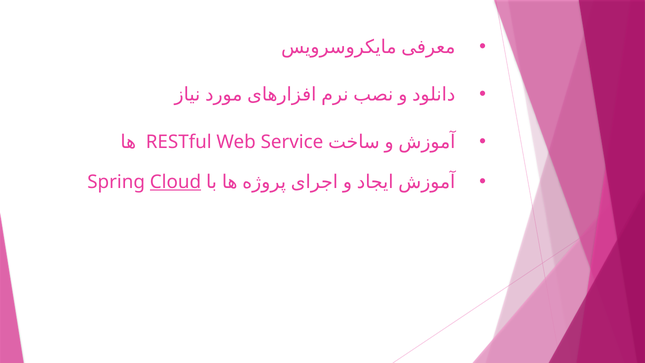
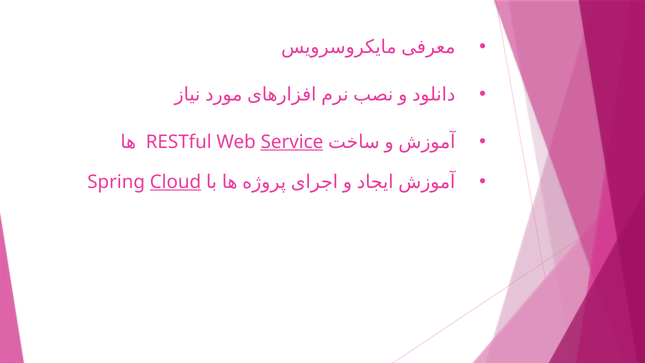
Service underline: none -> present (292, 142)
